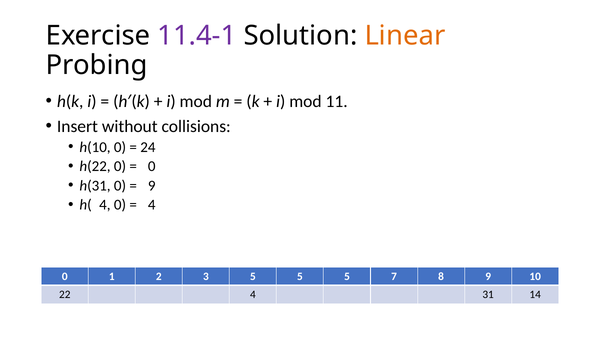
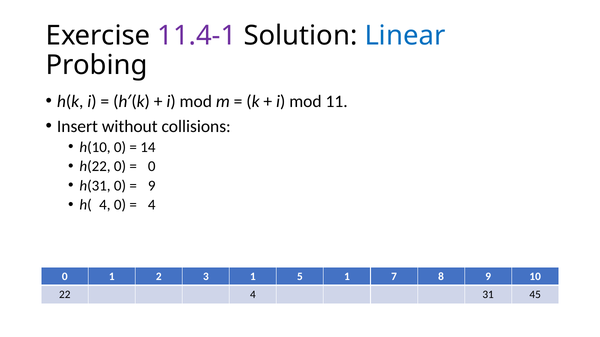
Linear colour: orange -> blue (405, 36)
24: 24 -> 14 (148, 147)
3 5: 5 -> 1 (253, 277)
5: 5 -> 1 (347, 277)
14: 14 -> 45 (535, 295)
